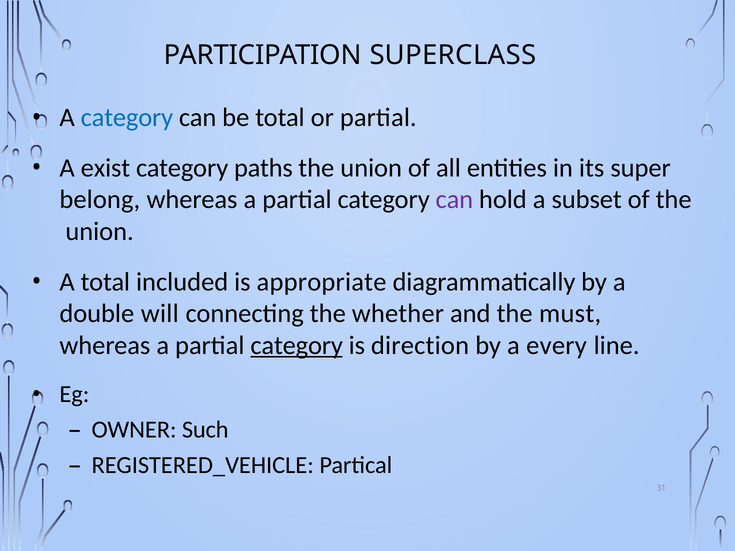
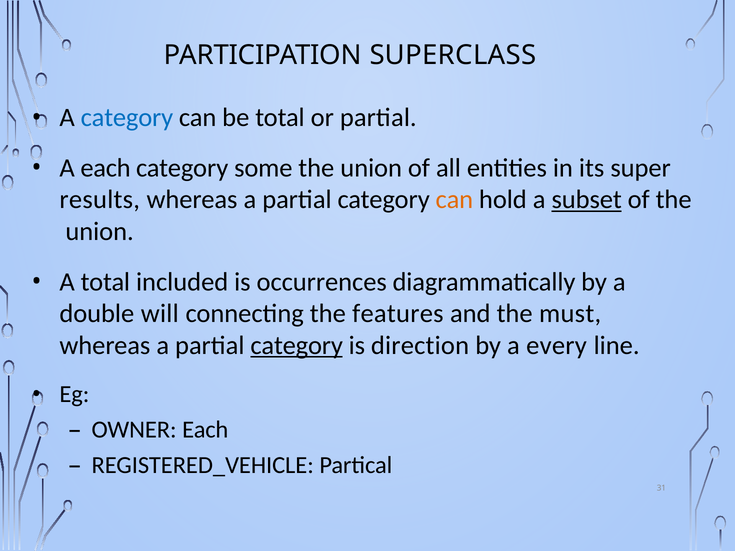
A exist: exist -> each (106, 168)
paths: paths -> some (263, 168)
belong: belong -> results (100, 200)
can colour: purple -> orange (454, 200)
subset underline: none -> present (587, 200)
appropriate: appropriate -> occurrences (322, 282)
whether: whether -> features (398, 314)
OWNER Such: Such -> Each (205, 430)
